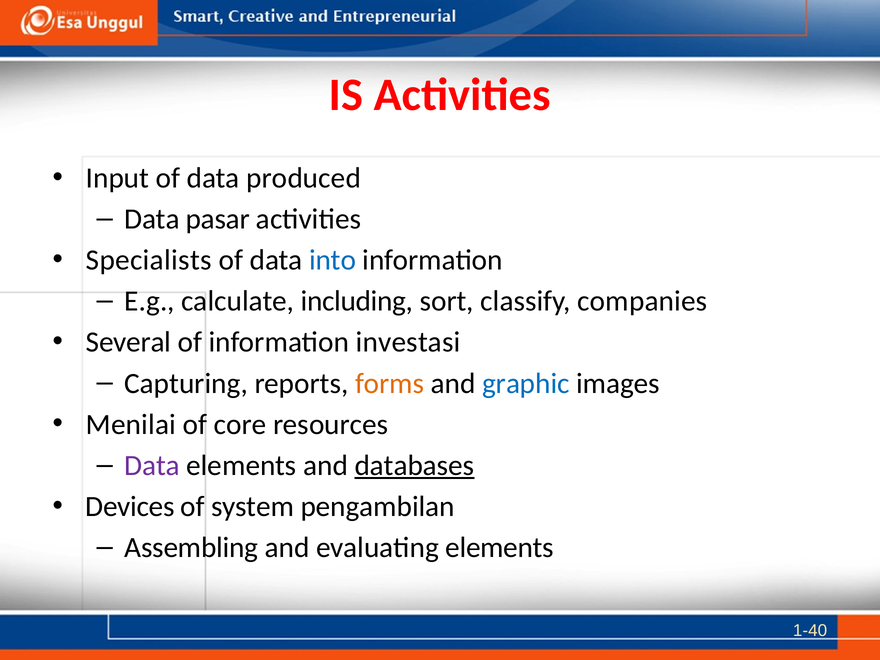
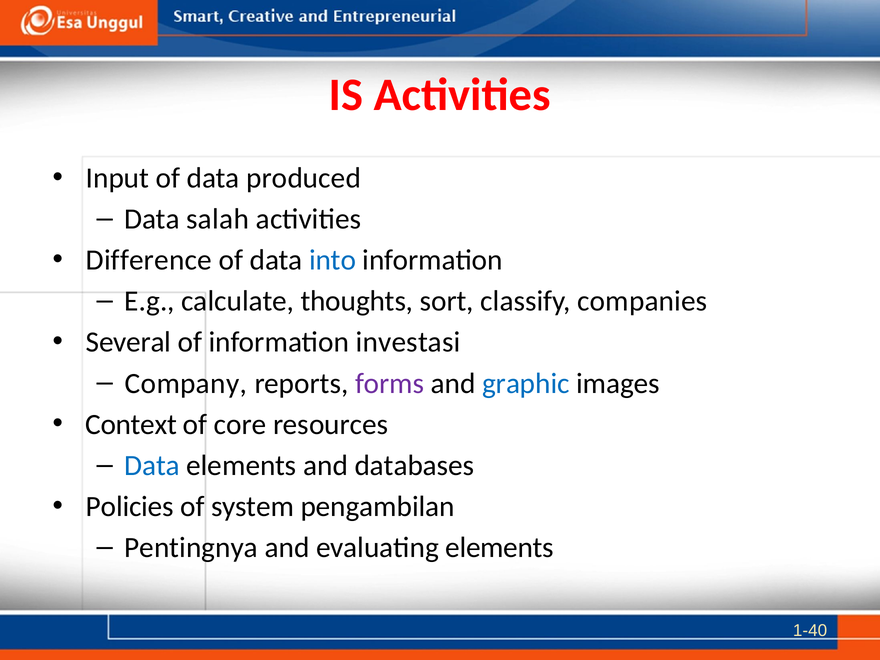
pasar: pasar -> salah (218, 219)
Specialists: Specialists -> Difference (149, 260)
including: including -> thoughts (357, 301)
Capturing: Capturing -> Company (186, 383)
forms colour: orange -> purple (390, 383)
Menilai: Menilai -> Context (131, 424)
Data colour: purple -> blue (152, 465)
databases underline: present -> none (414, 465)
Devices: Devices -> Policies (130, 507)
Assembling: Assembling -> Pentingnya (191, 548)
